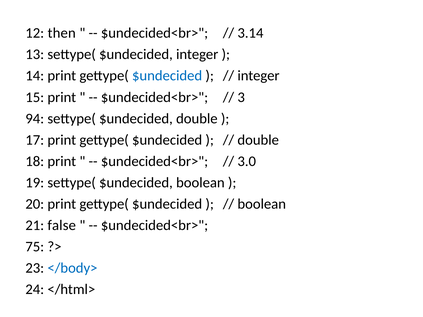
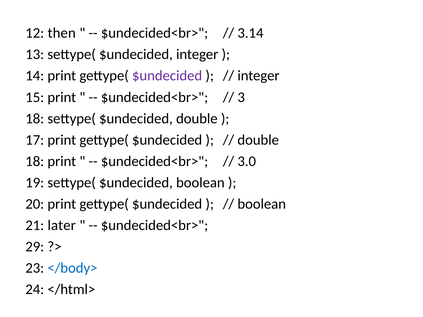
$undecided colour: blue -> purple (167, 76)
94: 94 -> 18 (35, 119)
false: false -> later (62, 226)
75: 75 -> 29 (35, 247)
